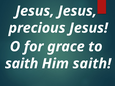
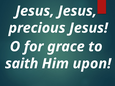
Him saith: saith -> upon (92, 64)
